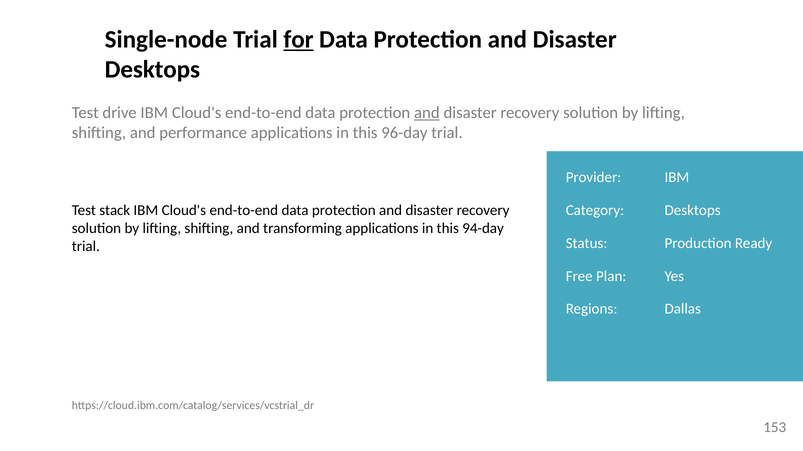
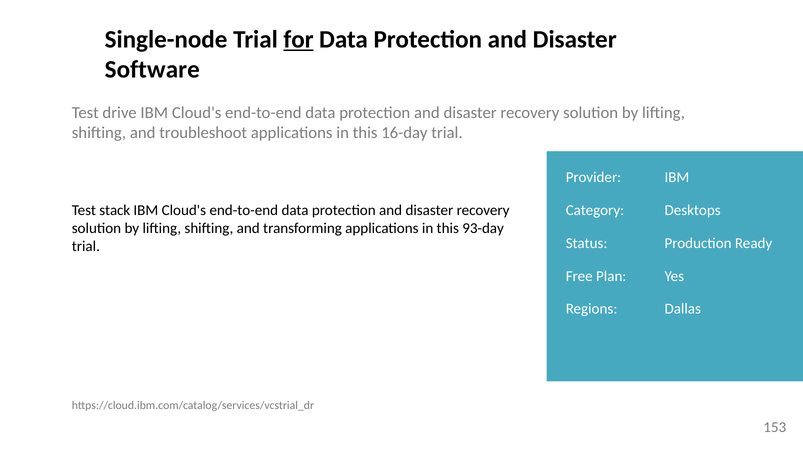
Desktops: Desktops -> Software (152, 70)
and underline: present -> none (427, 113)
performance: performance -> troubleshoot (203, 133)
96-day: 96-day -> 16-day (404, 133)
94-day: 94-day -> 93-day (483, 229)
